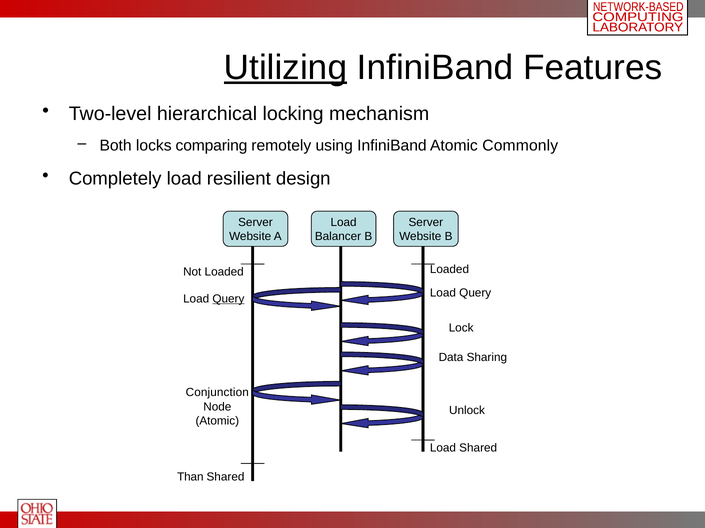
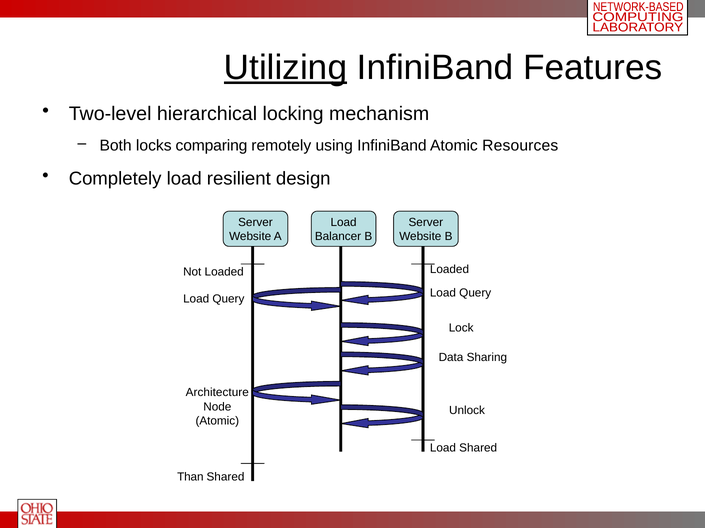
Commonly: Commonly -> Resources (520, 146)
Query underline: present -> none (228, 299)
Conjunction: Conjunction -> Architecture (217, 393)
